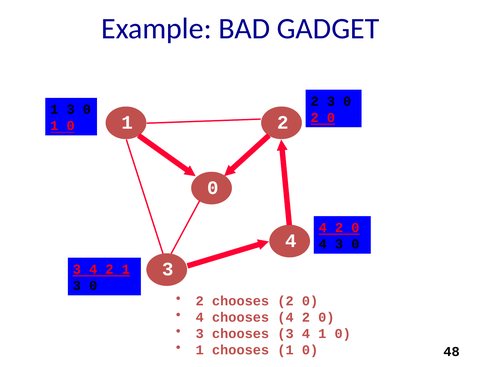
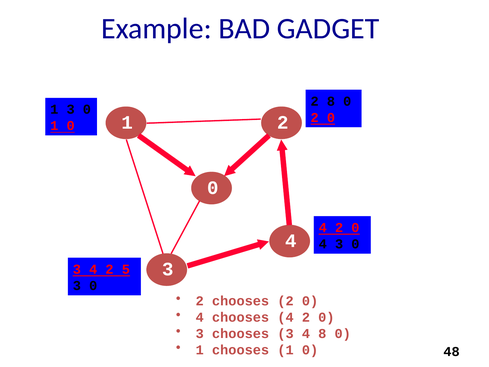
2 3: 3 -> 8 (331, 101)
2 1: 1 -> 5 (126, 269)
4 1: 1 -> 8 (322, 333)
